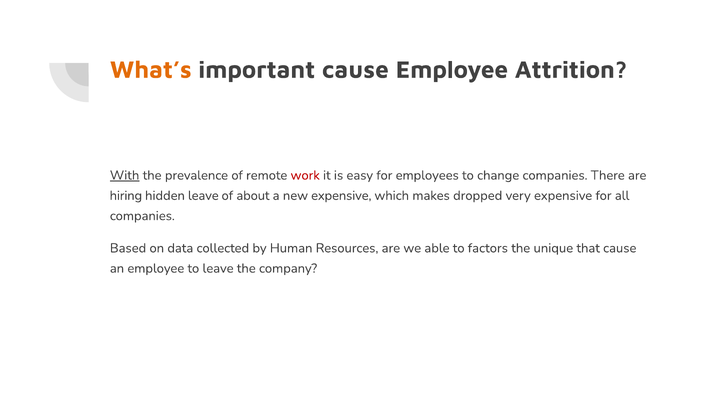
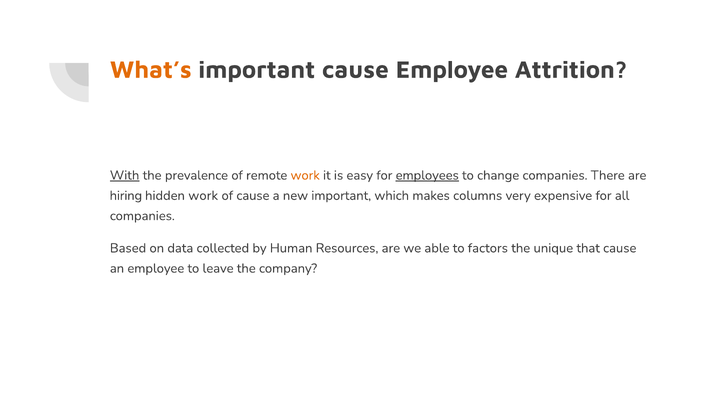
work colour: red -> orange (305, 175)
employees underline: none -> present (427, 175)
hidden leave: leave -> work (203, 196)
of about: about -> cause (253, 196)
new expensive: expensive -> important (341, 196)
dropped: dropped -> columns (478, 196)
